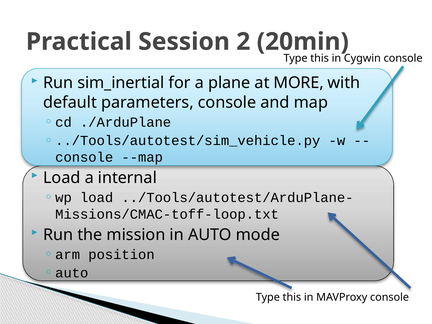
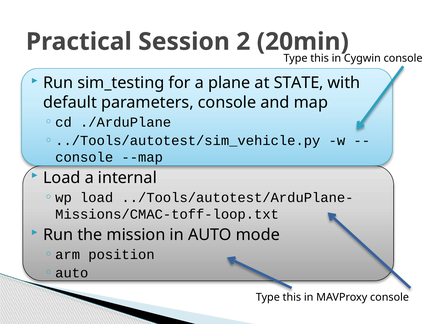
sim_inertial: sim_inertial -> sim_testing (121, 83)
MORE: MORE -> STATE (299, 83)
